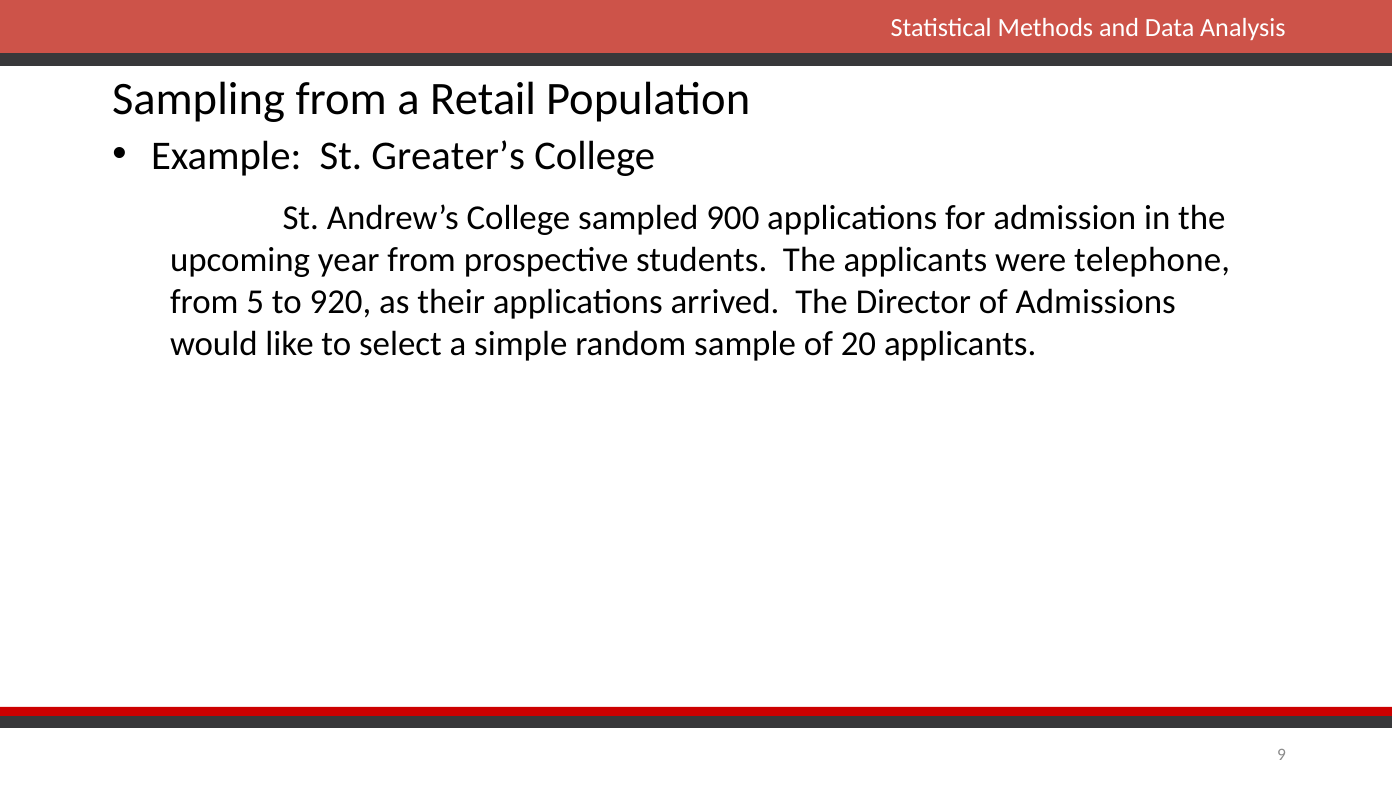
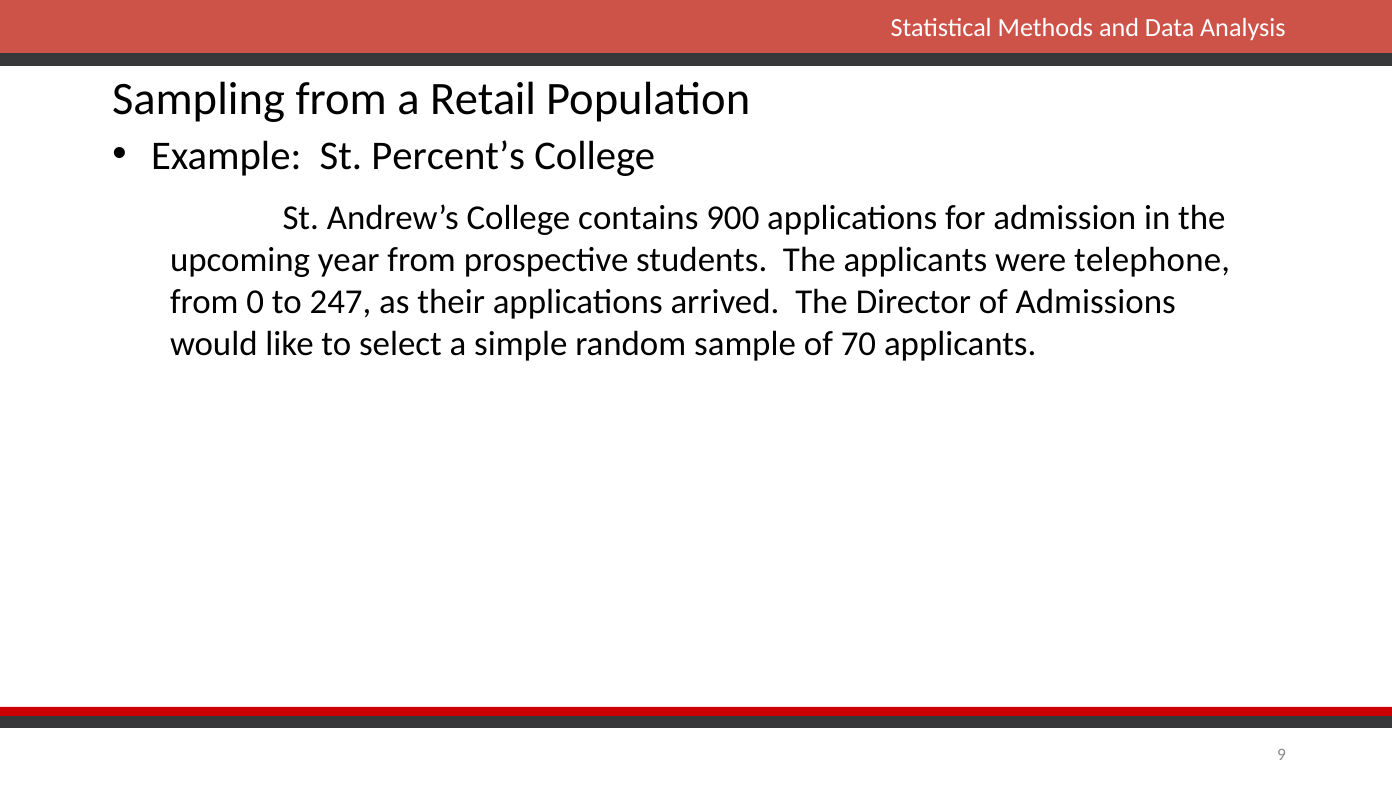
Greater’s: Greater’s -> Percent’s (448, 156)
sampled: sampled -> contains (638, 218)
5: 5 -> 0 (255, 302)
920: 920 -> 247 (340, 302)
20: 20 -> 70 (858, 344)
